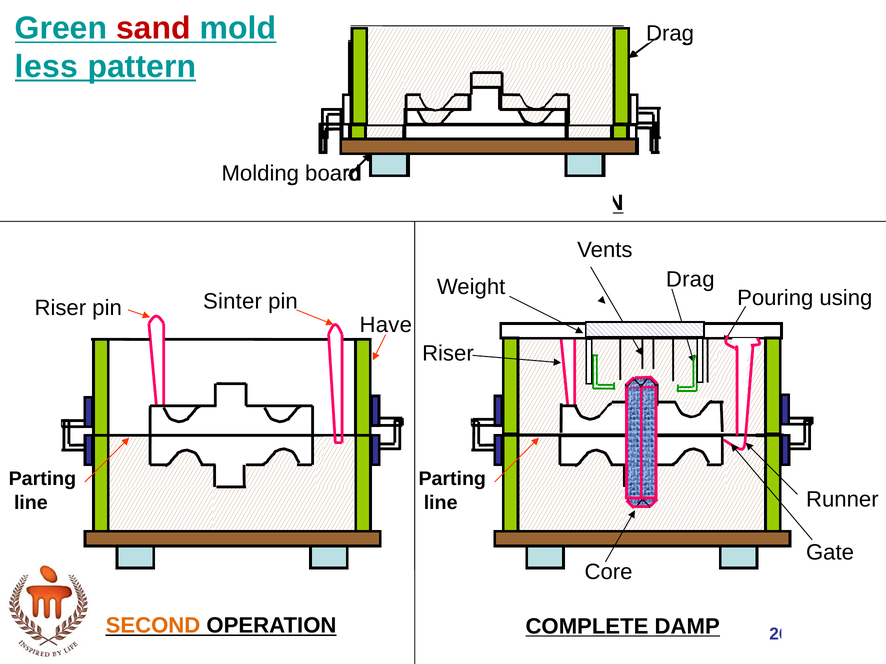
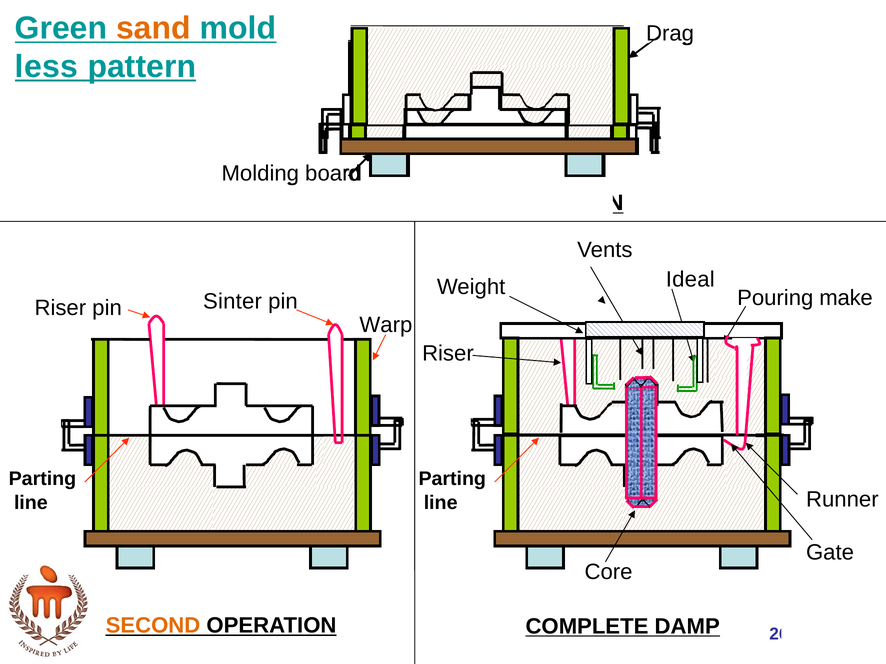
sand colour: red -> orange (153, 28)
Drag: Drag -> Ideal (690, 280)
using: using -> make (846, 298)
Have: Have -> Warp (386, 325)
